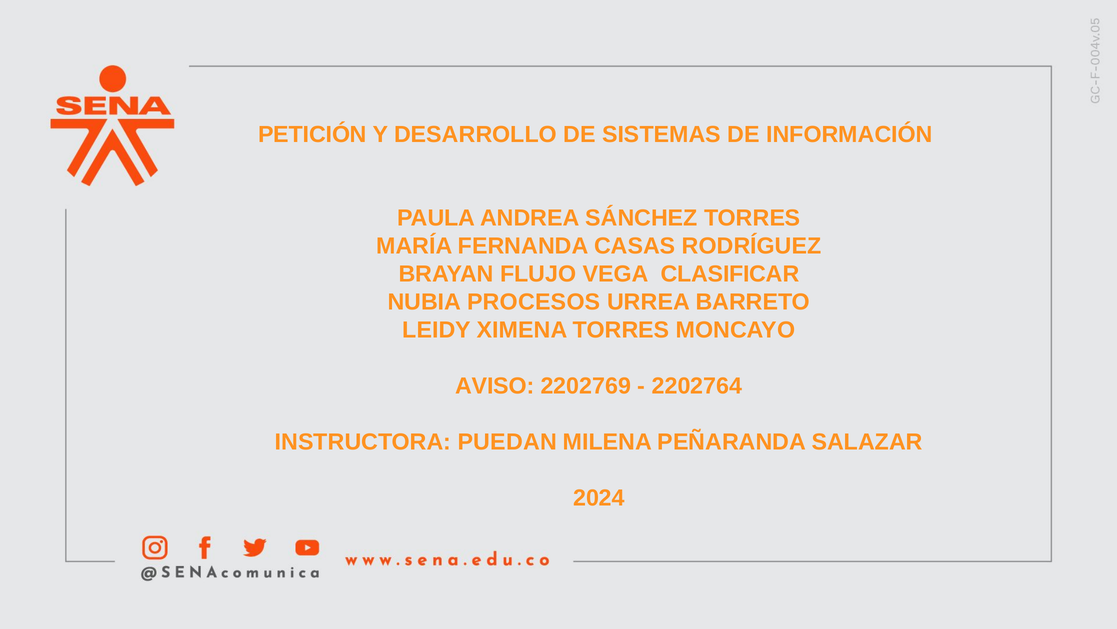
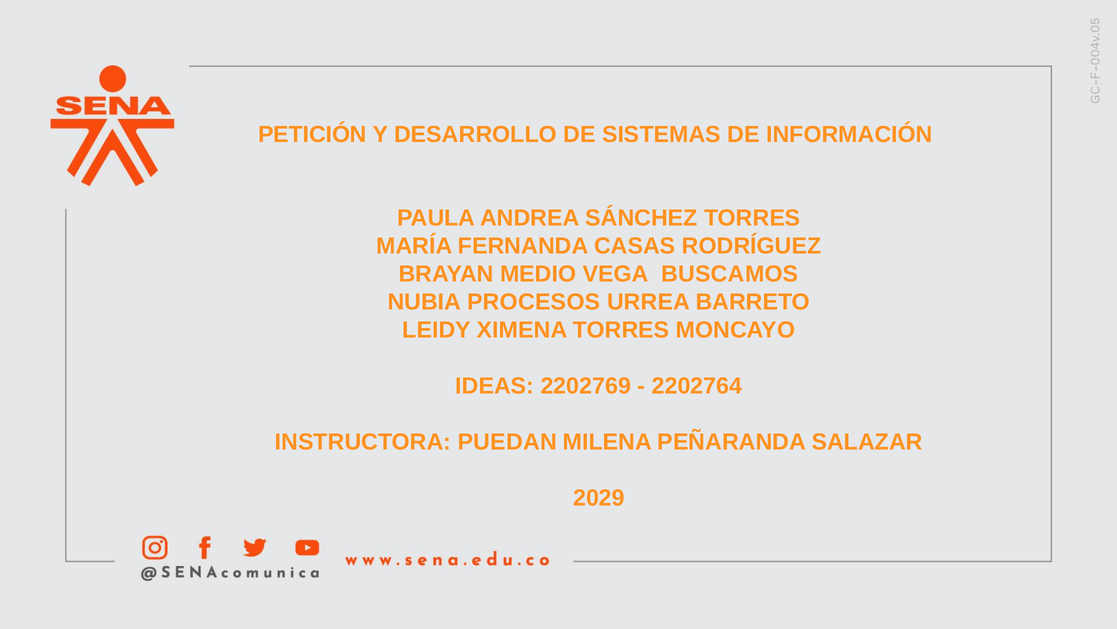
FLUJO: FLUJO -> MEDIO (538, 274)
CLASIFICAR: CLASIFICAR -> BUSCAMOS (730, 274)
AVISO: AVISO -> IDEAS (495, 386)
2024: 2024 -> 2029 (599, 497)
